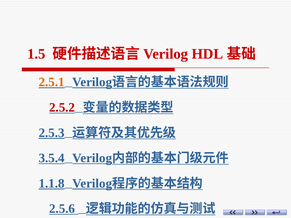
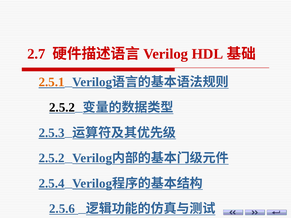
1.5: 1.5 -> 2.7 (36, 54)
2.5.2 colour: red -> black (62, 108)
3.5.4: 3.5.4 -> 2.5.2 (52, 158)
1.1.8: 1.1.8 -> 2.5.4 (52, 184)
